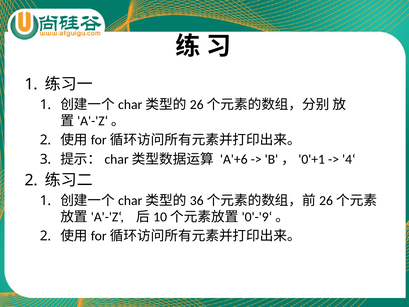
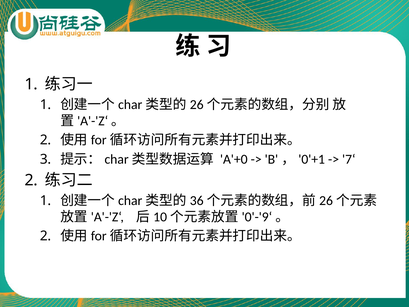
A'+6: A'+6 -> A'+0 (234, 159)
4‘: 4‘ -> 7‘ (349, 159)
